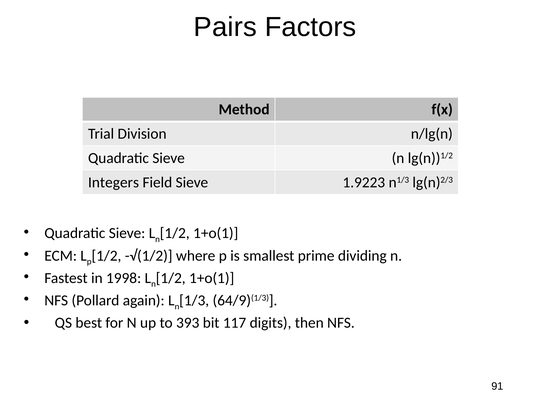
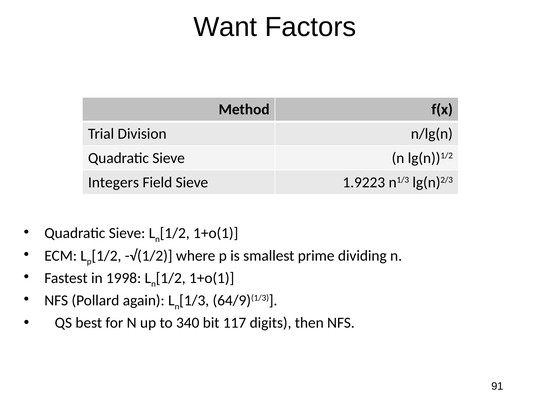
Pairs: Pairs -> Want (225, 27)
393: 393 -> 340 (188, 322)
